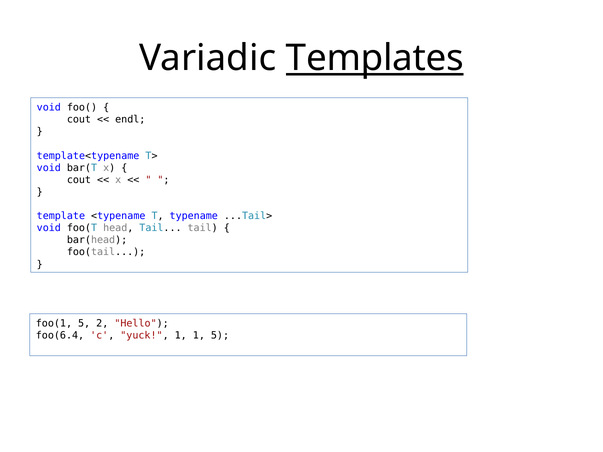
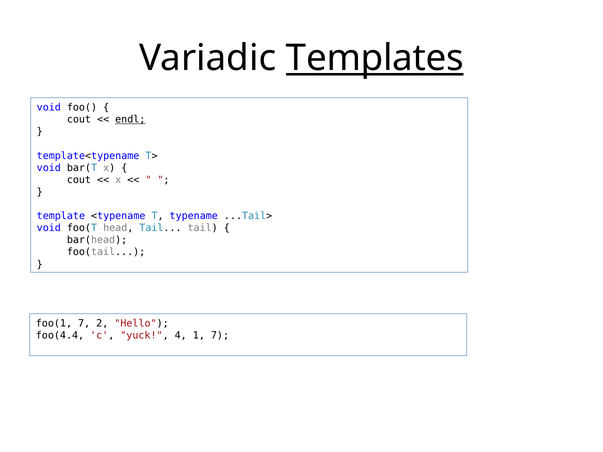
endl underline: none -> present (130, 120)
foo(1 5: 5 -> 7 (84, 324)
foo(6.4: foo(6.4 -> foo(4.4 (60, 336)
yuck 1: 1 -> 4 (181, 336)
1 5: 5 -> 7 (220, 336)
